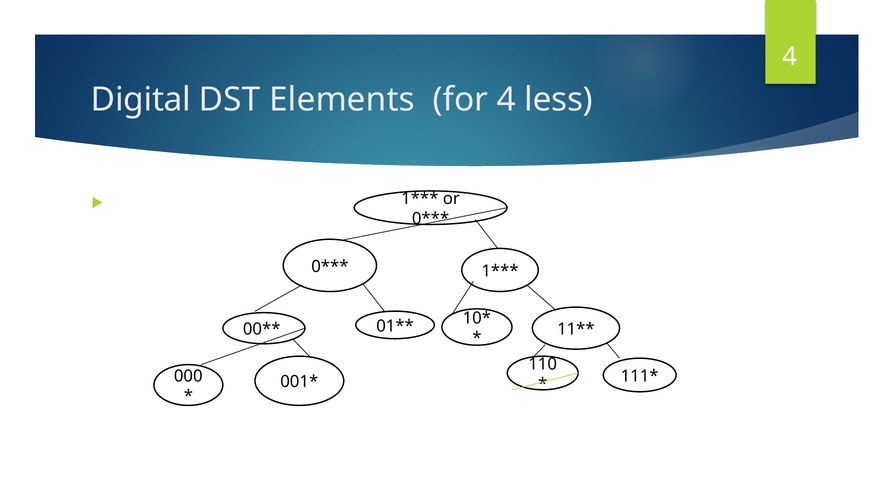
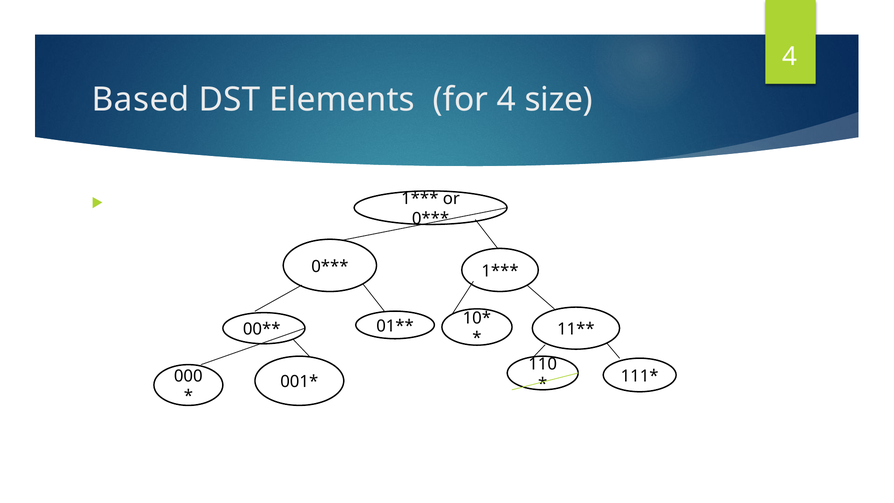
Digital: Digital -> Based (141, 100)
less: less -> size (559, 100)
